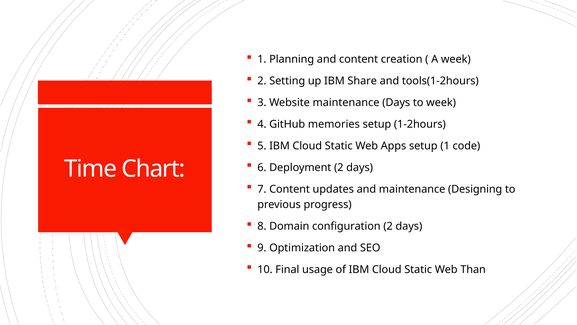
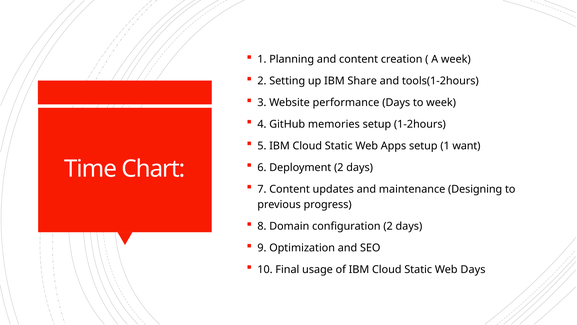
Website maintenance: maintenance -> performance (346, 103)
code: code -> want (466, 146)
Web Than: Than -> Days (473, 269)
